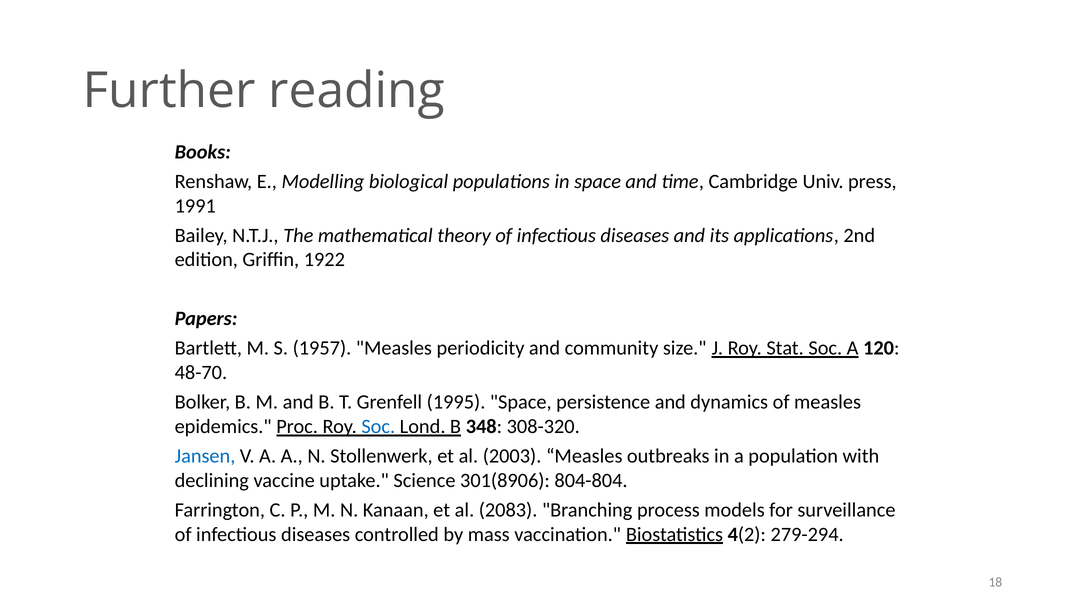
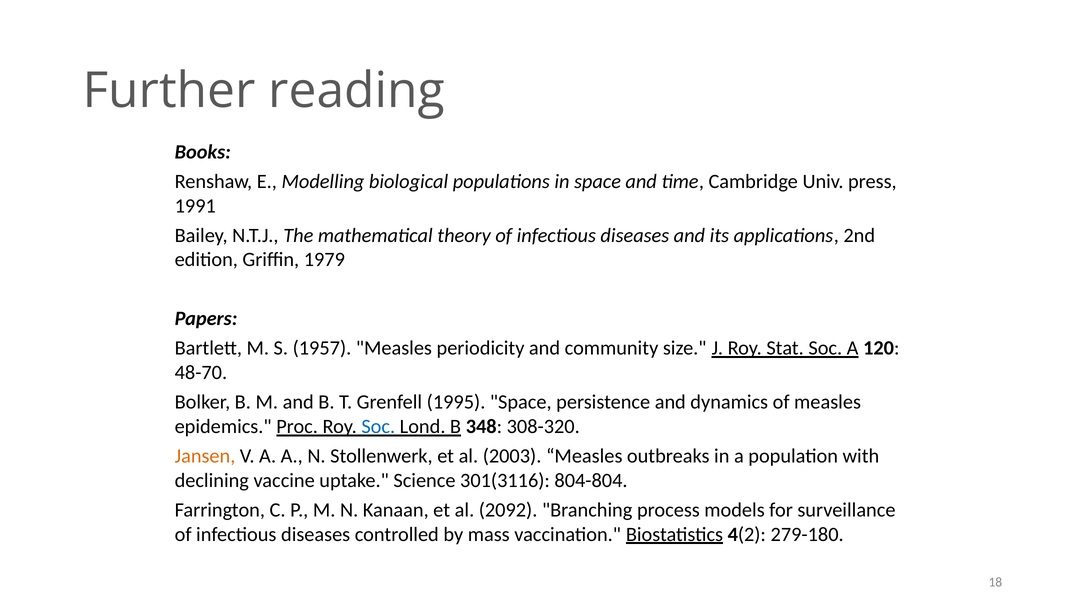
1922: 1922 -> 1979 (324, 260)
Jansen colour: blue -> orange (205, 456)
301(8906: 301(8906 -> 301(3116 (505, 481)
2083: 2083 -> 2092 (508, 510)
279-294: 279-294 -> 279-180 (807, 535)
